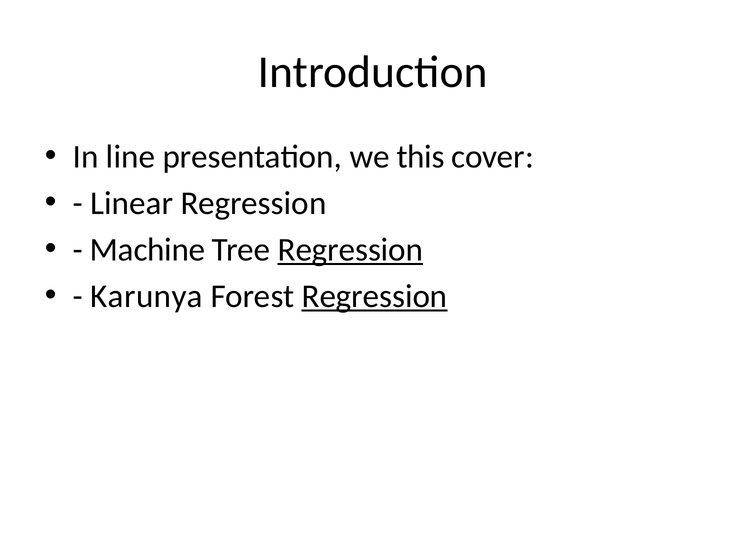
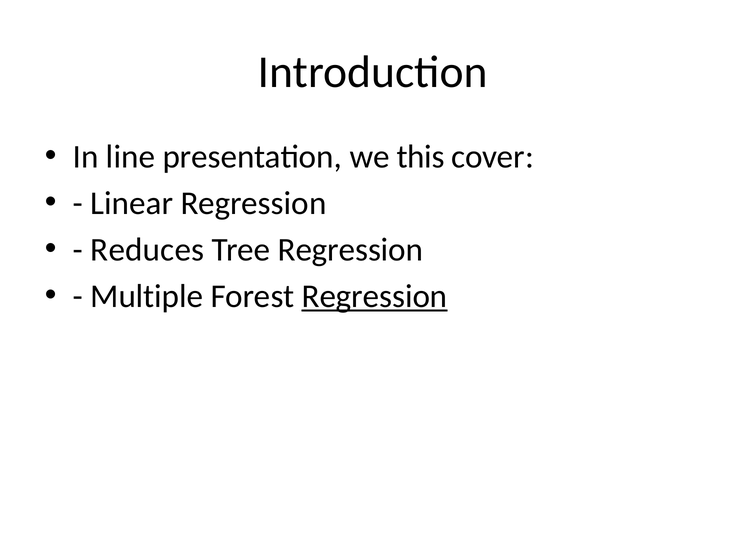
Machine: Machine -> Reduces (147, 249)
Regression underline: present -> none (350, 249)
Karunya: Karunya -> Multiple (147, 296)
